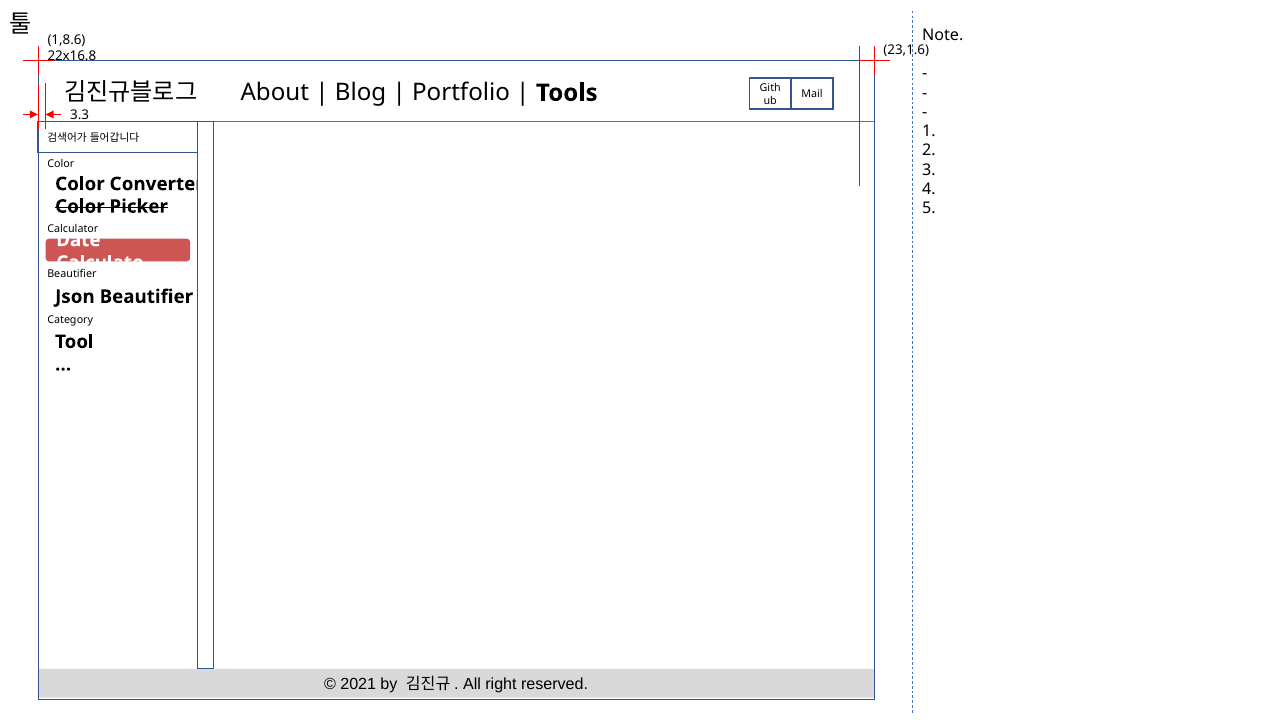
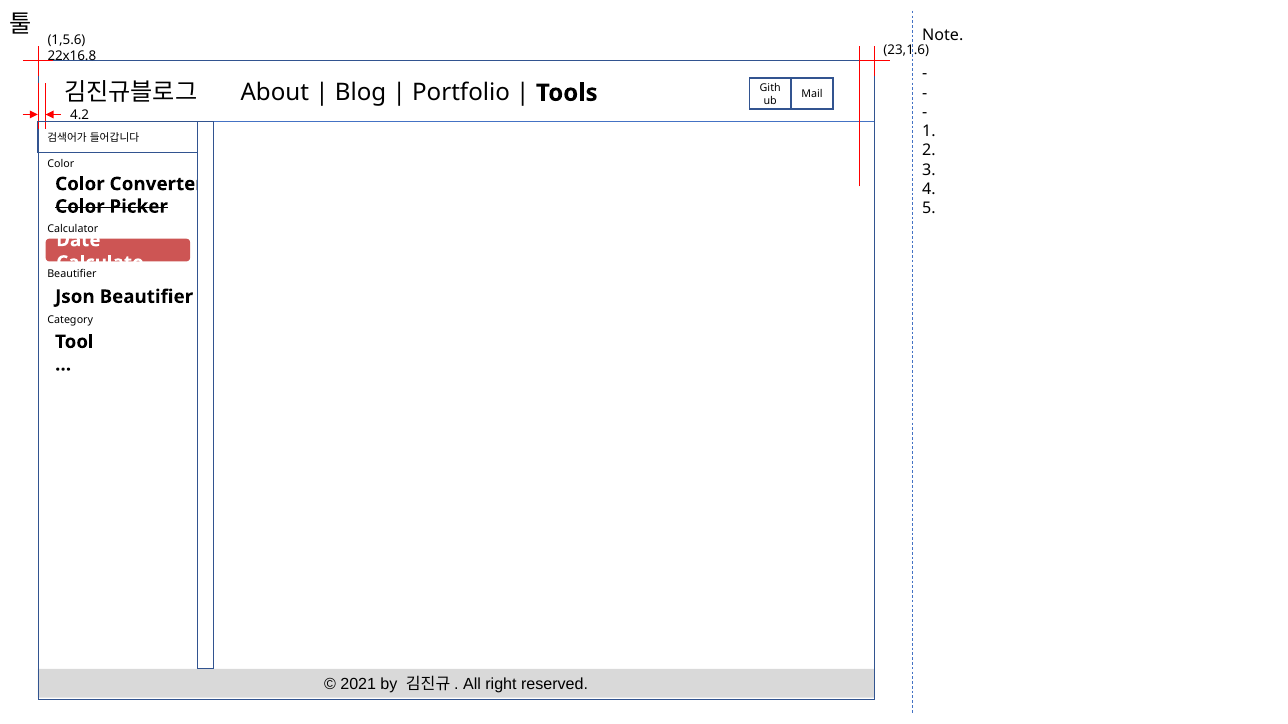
1,8.6: 1,8.6 -> 1,5.6 (67, 40)
3.3: 3.3 -> 4.2 (80, 115)
